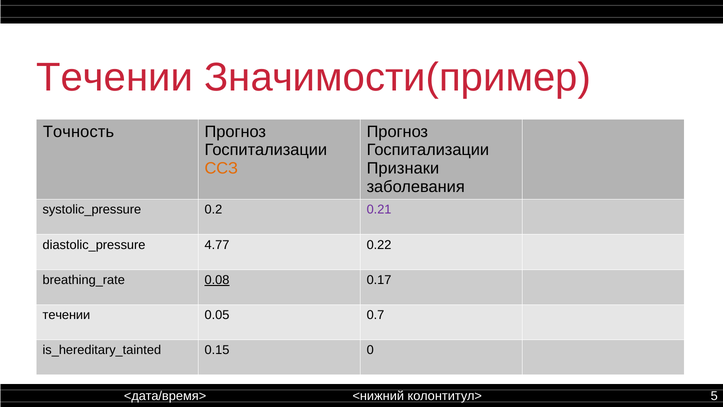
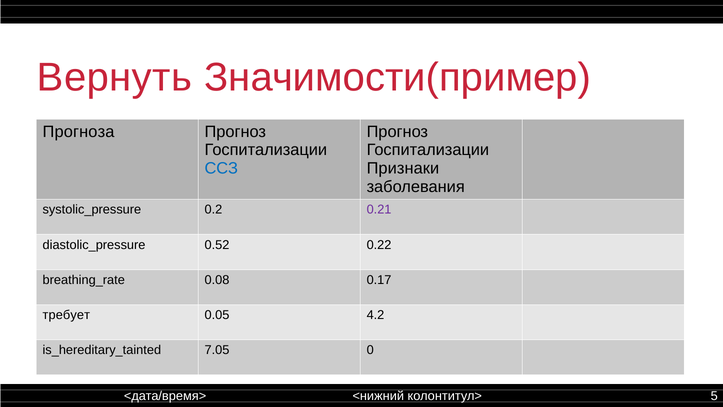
Течении: Течении -> Вернуть (114, 77)
Точность: Точность -> Прогноза (79, 132)
ССЗ colour: orange -> blue (221, 168)
4.77: 4.77 -> 0.52 (217, 245)
0.08 underline: present -> none (217, 280)
течении: течении -> требует (66, 315)
0.7: 0.7 -> 4.2 (375, 315)
0.15: 0.15 -> 7.05 (217, 350)
